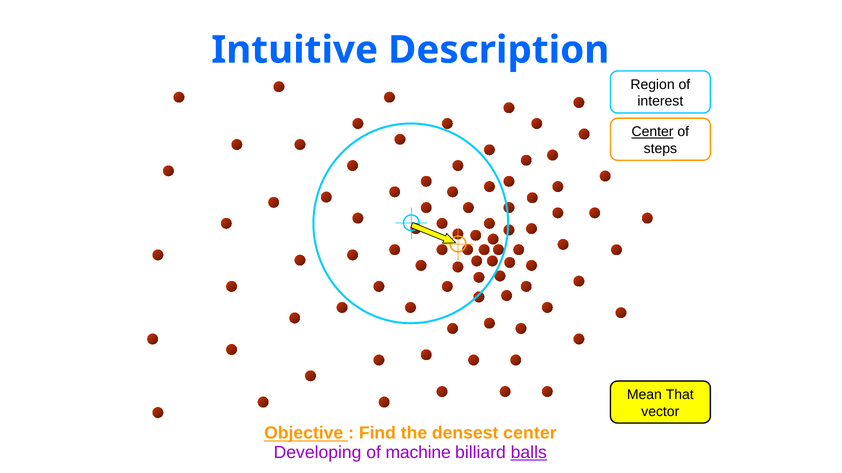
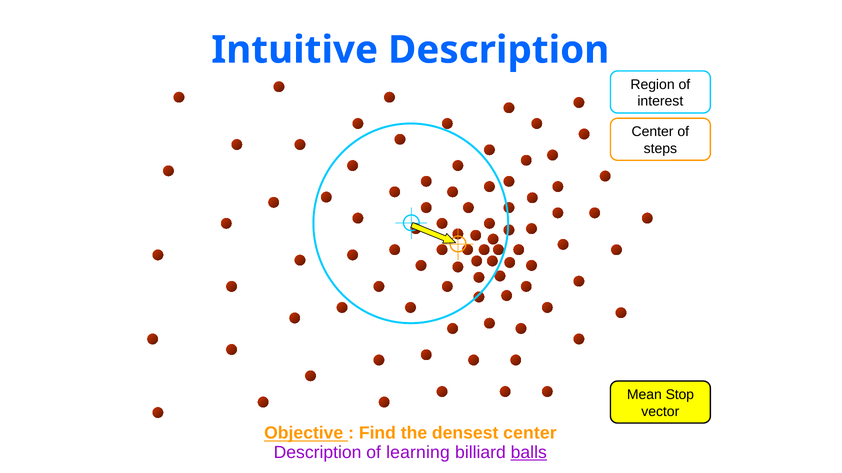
Center underline: present -> none (653, 132)
That: That -> Stop (680, 395)
Developing: Developing -> Description (318, 453)
machine: machine -> learning (418, 453)
